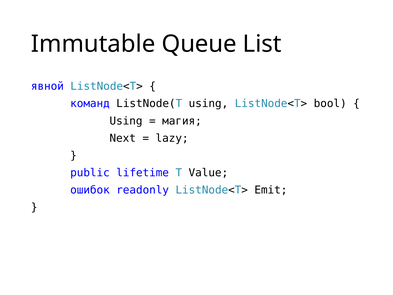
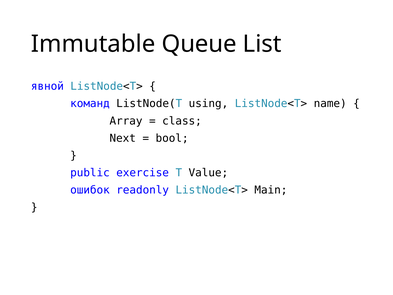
bool: bool -> name (330, 104)
Using: Using -> Array (126, 121)
магия: магия -> class (182, 121)
lazy: lazy -> bool (172, 138)
lifetime: lifetime -> exercise (143, 173)
Emit: Emit -> Main (271, 190)
